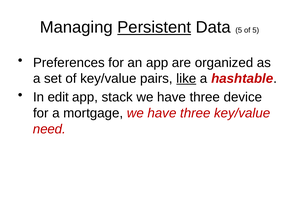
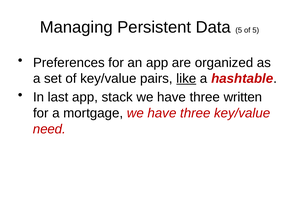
Persistent underline: present -> none (154, 27)
edit: edit -> last (58, 97)
device: device -> written (243, 97)
